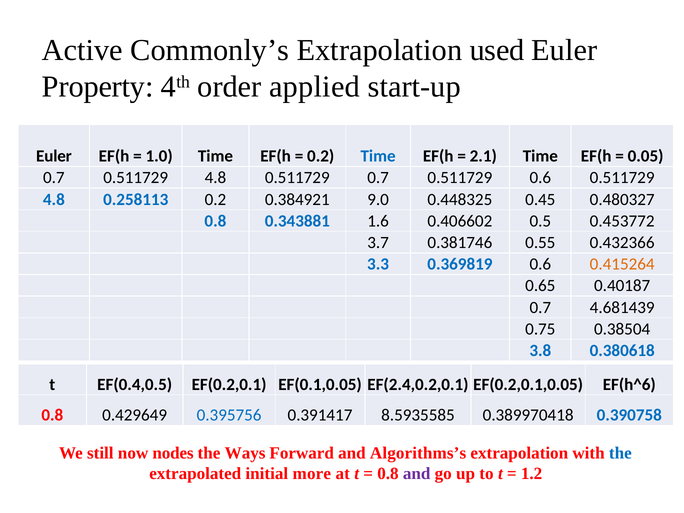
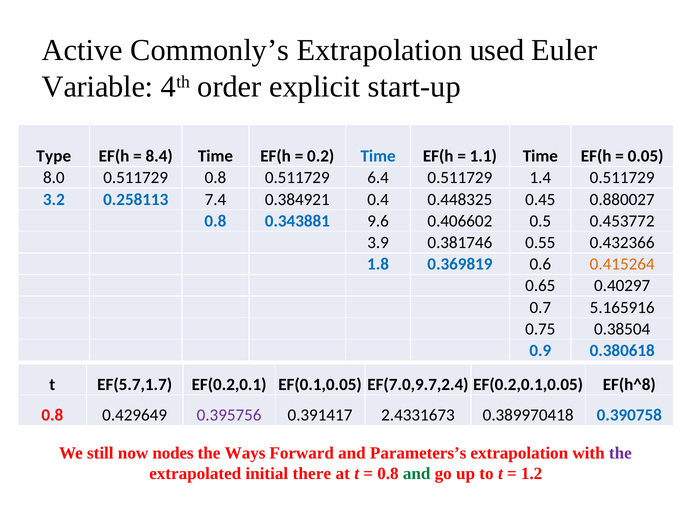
Property: Property -> Variable (98, 87)
applied: applied -> explicit (315, 87)
Euler: Euler -> Type (54, 156)
1.0: 1.0 -> 8.4 (159, 156)
2.1: 2.1 -> 1.1 (483, 156)
0.7: 0.7 -> 8.0 (54, 178)
4.8: 4.8 -> 0.8 (215, 178)
0.511729 0.7: 0.7 -> 6.4 (378, 178)
0.511729 0.6: 0.6 -> 1.4 (540, 178)
4.8: 4.8 -> 3.2 (54, 199)
0.258113 0.2: 0.2 -> 7.4 (215, 199)
9.0: 9.0 -> 0.4 (378, 199)
0.480327: 0.480327 -> 0.880027 (622, 199)
1.6: 1.6 -> 9.6 (378, 221)
3.7: 3.7 -> 3.9 (378, 243)
3.3: 3.3 -> 1.8 (378, 264)
0.40187: 0.40187 -> 0.40297 (622, 286)
4.681439: 4.681439 -> 5.165916 (622, 307)
3.8: 3.8 -> 0.9 (540, 351)
EF(0.4,0.5: EF(0.4,0.5 -> EF(5.7,1.7 (135, 385)
EF(2.4,0.2,0.1: EF(2.4,0.2,0.1 -> EF(7.0,9.7,2.4 (418, 385)
EF(h^6: EF(h^6 -> EF(h^8 (629, 385)
0.395756 colour: blue -> purple (229, 415)
8.5935585: 8.5935585 -> 2.4331673 (418, 415)
Algorithms’s: Algorithms’s -> Parameters’s (418, 453)
the colour: blue -> purple (620, 453)
more: more -> there (312, 474)
and colour: purple -> green (417, 474)
